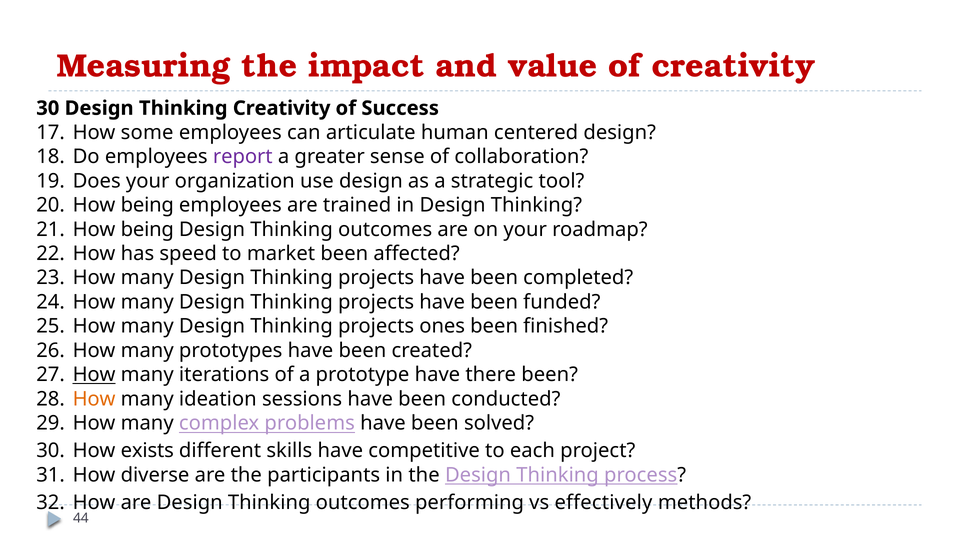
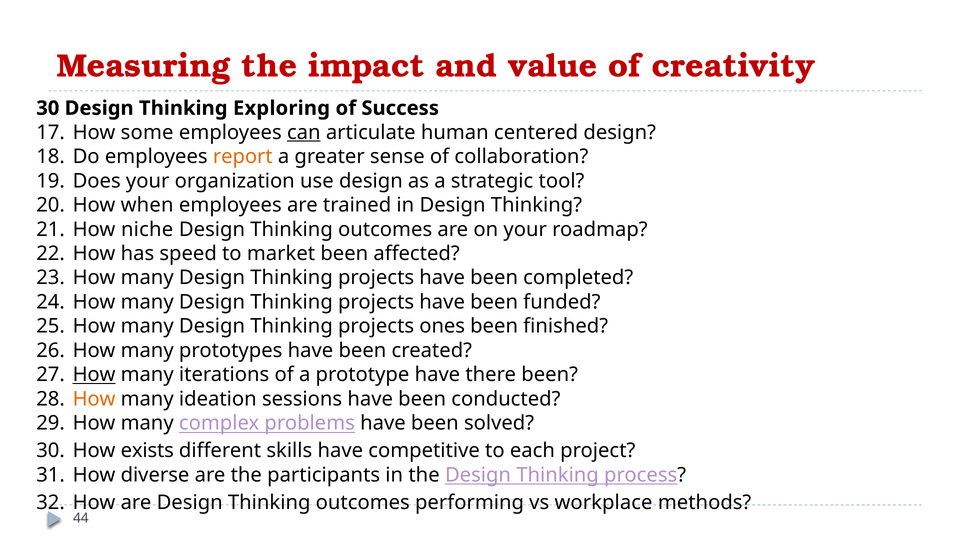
Thinking Creativity: Creativity -> Exploring (281, 108)
can underline: none -> present (304, 133)
report colour: purple -> orange (243, 157)
being: being -> when (147, 205)
being: being -> niche (147, 230)
effectively: effectively -> workplace (604, 503)
